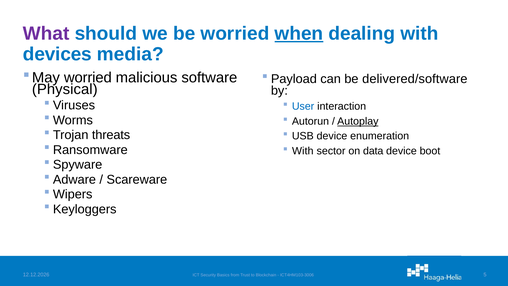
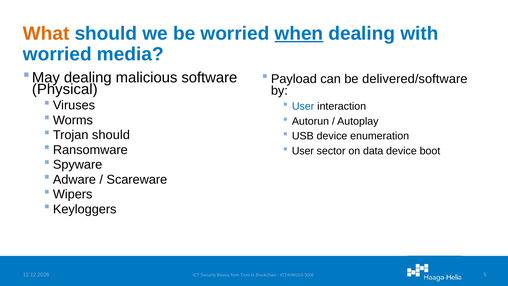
What colour: purple -> orange (46, 33)
devices: devices -> worried (57, 54)
worried: worried -> dealing (88, 78)
Autoplay underline: present -> none (358, 121)
threats: threats -> should (111, 135)
With: With -> User (303, 151)
